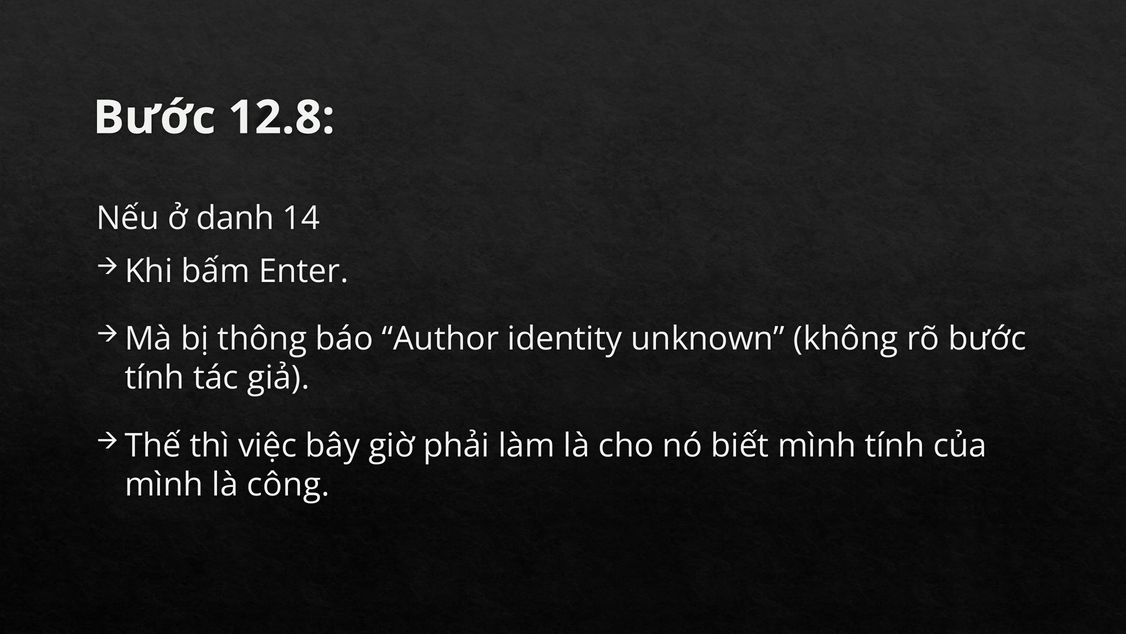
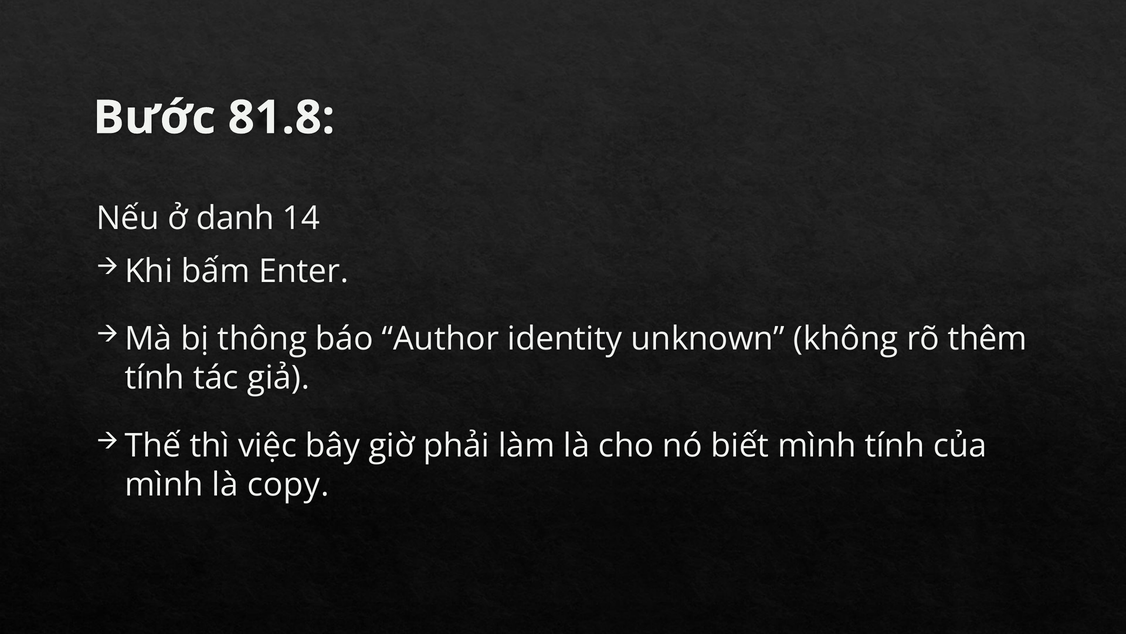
12.8: 12.8 -> 81.8 (281, 118)
rõ bước: bước -> thêm (988, 338)
công: công -> copy (288, 485)
